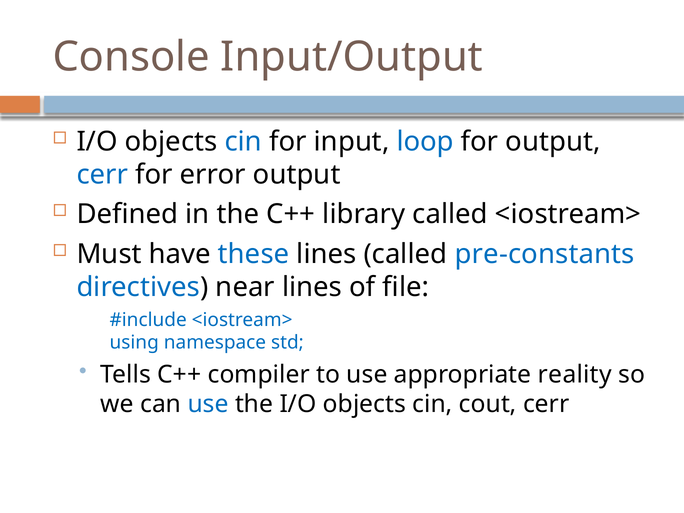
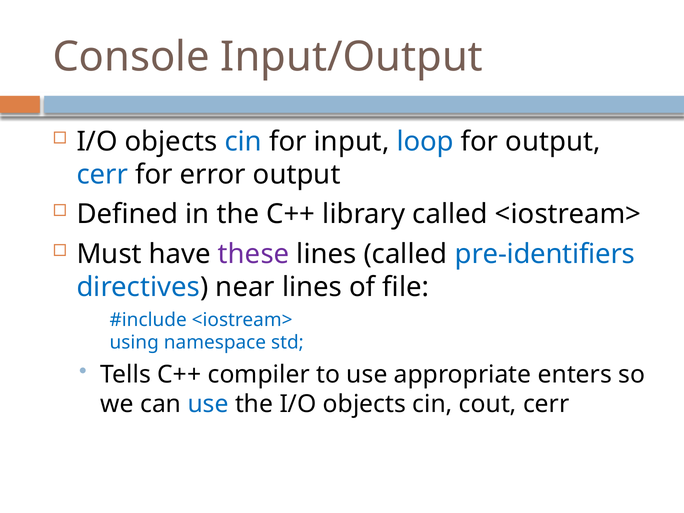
these colour: blue -> purple (254, 254)
pre-constants: pre-constants -> pre-identifiers (545, 254)
reality: reality -> enters (575, 375)
